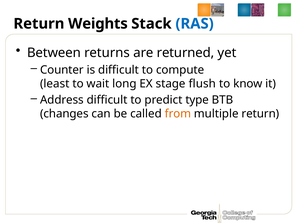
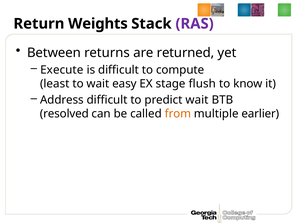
RAS colour: blue -> purple (195, 24)
Counter: Counter -> Execute (62, 70)
long: long -> easy (124, 84)
predict type: type -> wait (197, 100)
changes: changes -> resolved (64, 114)
multiple return: return -> earlier (260, 114)
